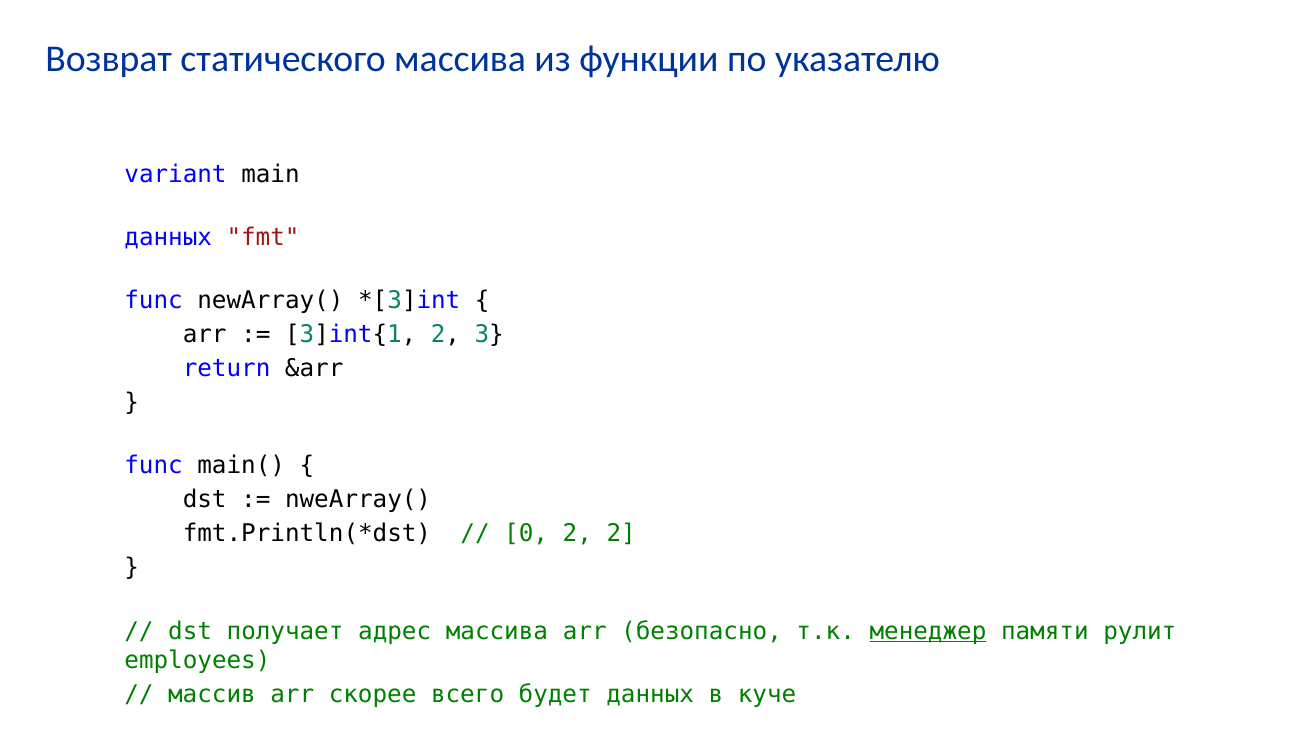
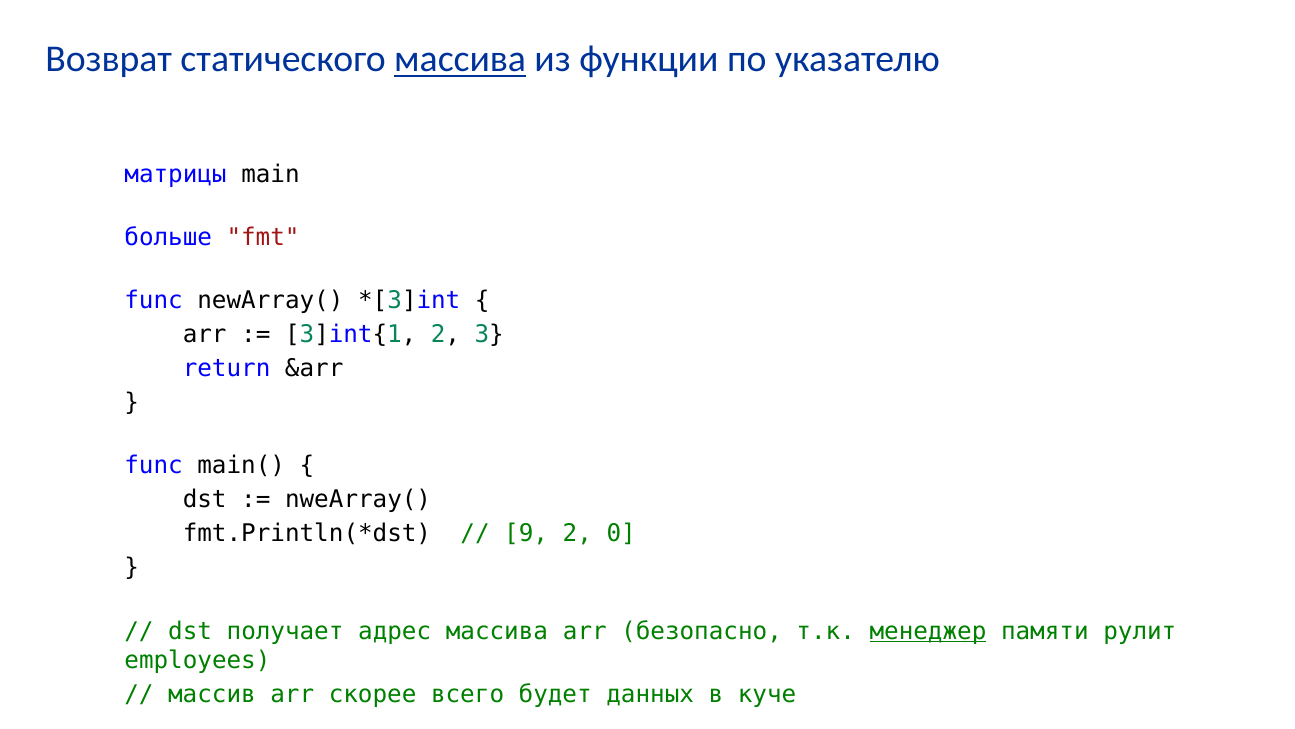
массива underline: none -> present (460, 59)
variant: variant -> матрицы (176, 174)
данных: данных -> больше (168, 237)
0: 0 -> 9 (526, 533)
2 2: 2 -> 0 (621, 533)
